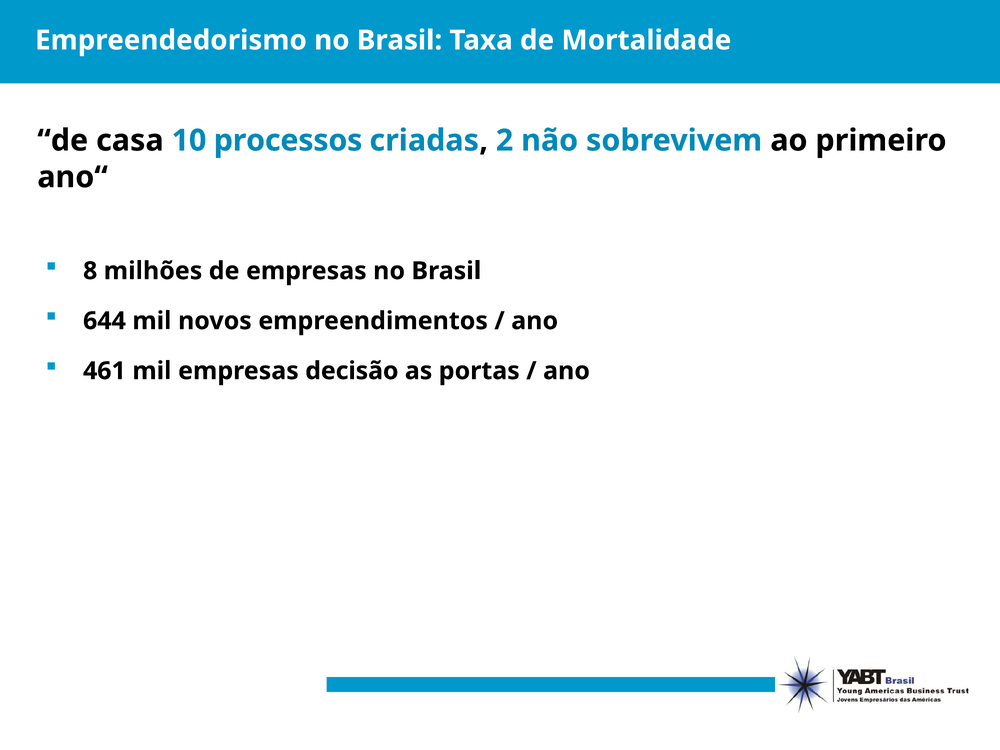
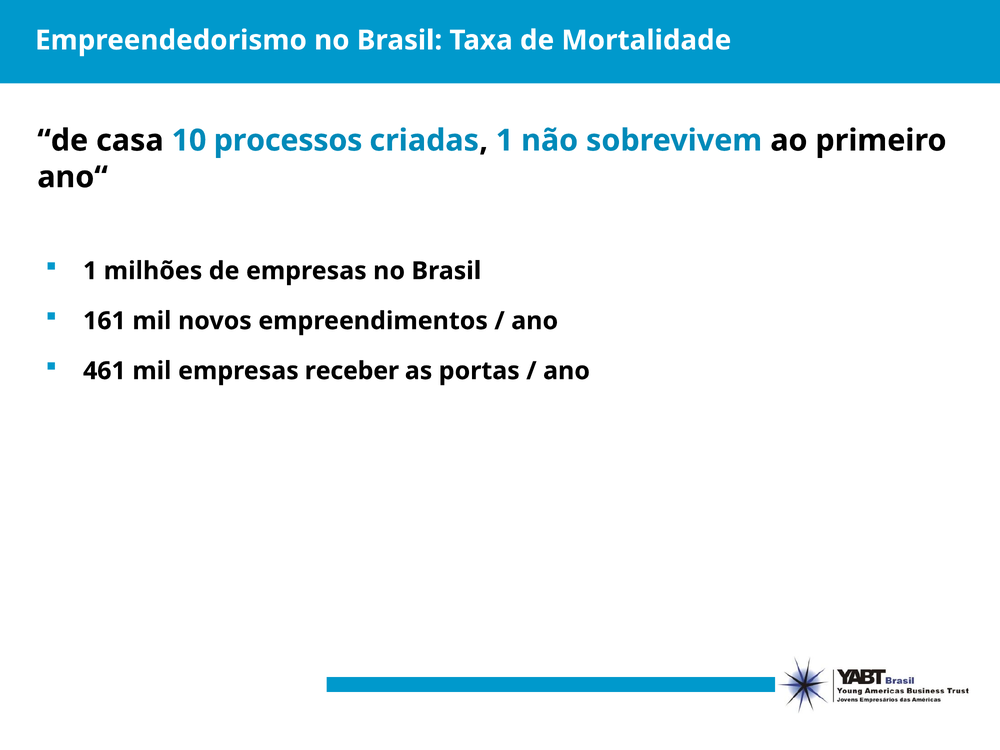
criadas 2: 2 -> 1 (505, 141)
8: 8 -> 1 (90, 271)
644: 644 -> 161 (104, 321)
decisão: decisão -> receber (352, 371)
